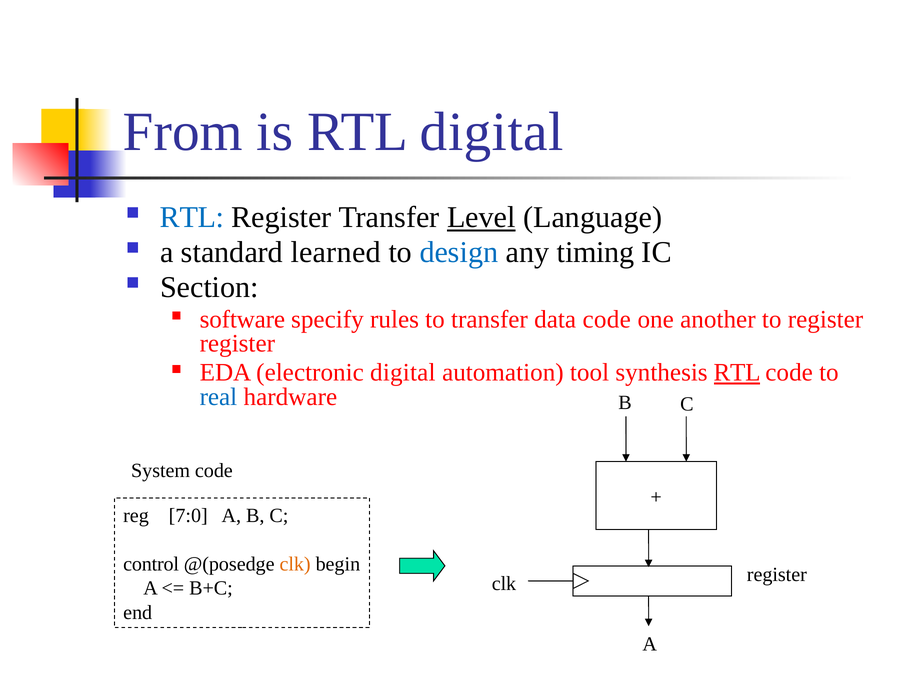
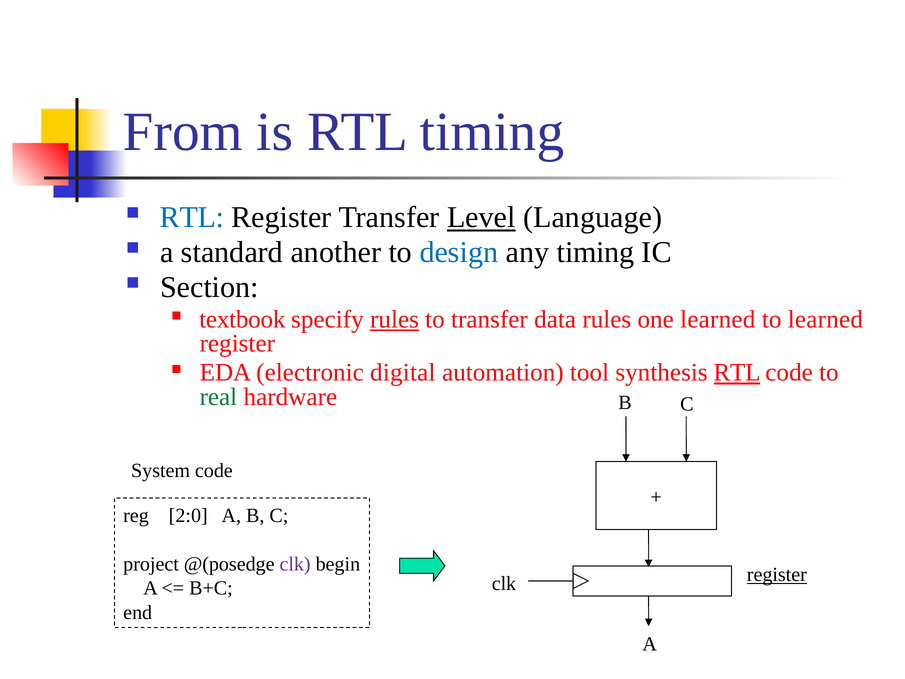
RTL digital: digital -> timing (492, 132)
learned: learned -> another (336, 252)
software: software -> textbook (242, 319)
rules underline: none -> present (395, 319)
data code: code -> rules (607, 319)
one another: another -> learned (718, 319)
to register: register -> learned (825, 319)
real colour: blue -> green (218, 397)
7:0: 7:0 -> 2:0 (188, 516)
control: control -> project (151, 564)
clk colour: orange -> purple (295, 564)
register underline: none -> present (777, 575)
